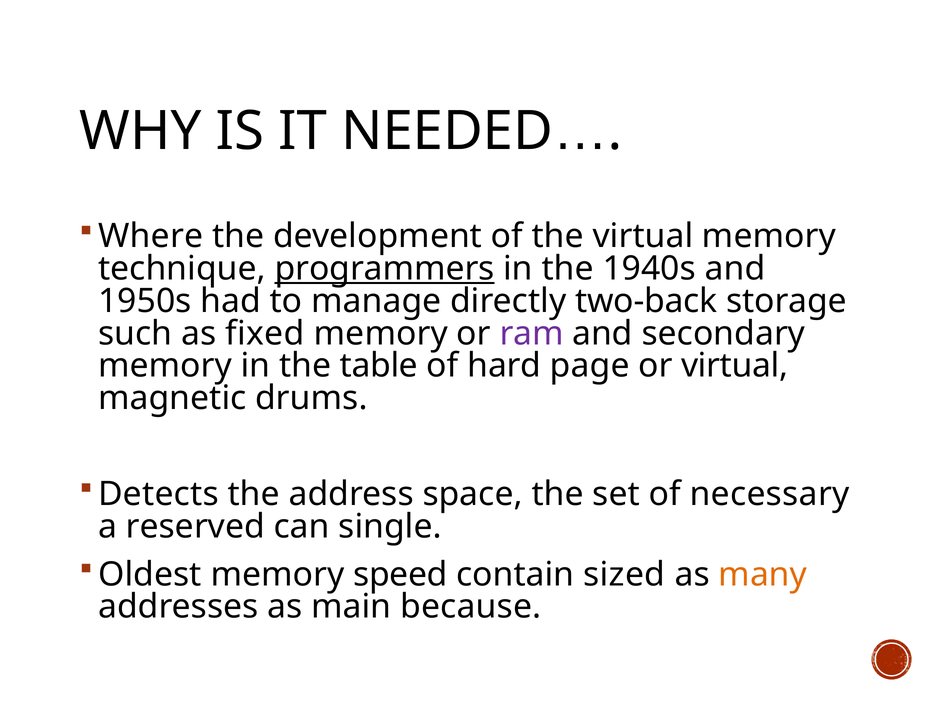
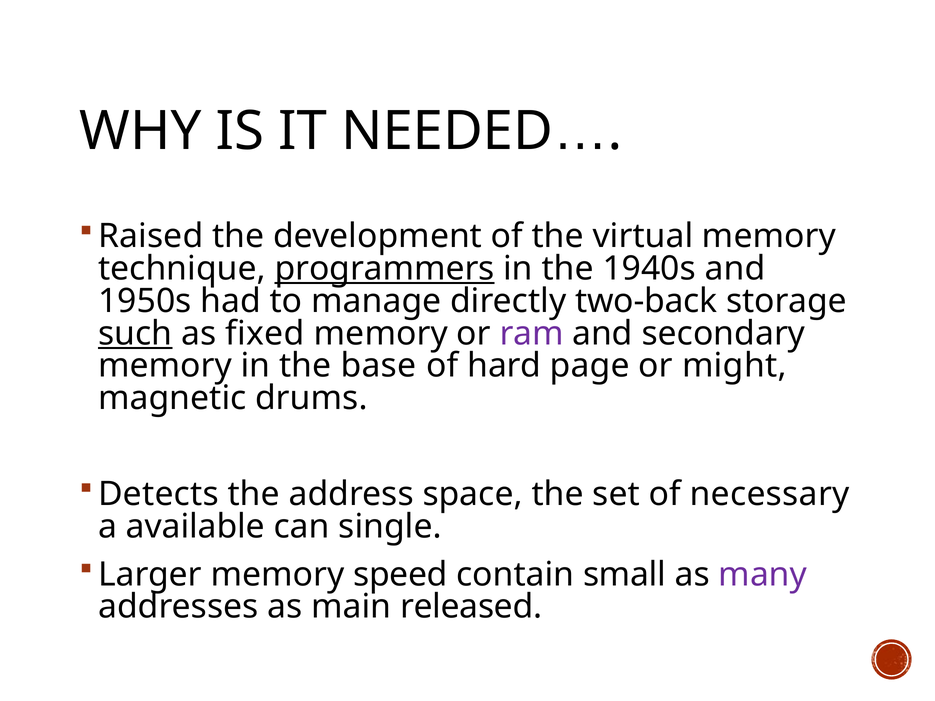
Where: Where -> Raised (151, 236)
such underline: none -> present (135, 334)
table: table -> base (379, 366)
or virtual: virtual -> might (734, 366)
reserved: reserved -> available (195, 527)
Oldest: Oldest -> Larger (150, 575)
sized: sized -> small (625, 575)
many colour: orange -> purple (763, 575)
because: because -> released (471, 607)
